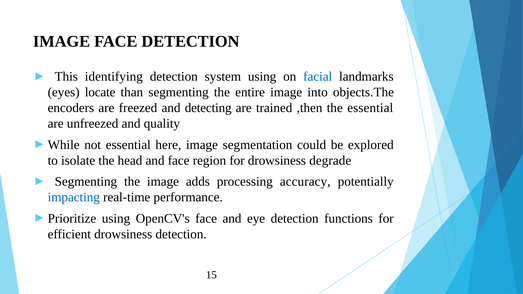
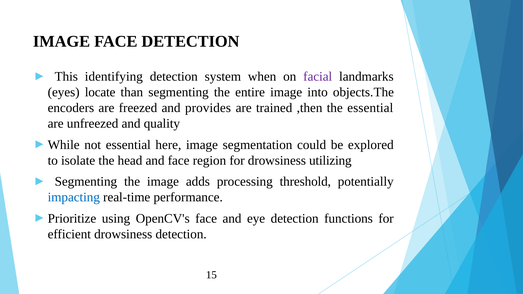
system using: using -> when (262, 77)
facial colour: blue -> purple (318, 77)
detecting: detecting -> provides (208, 108)
degrade: degrade -> utilizing (330, 161)
accuracy: accuracy -> threshold (305, 182)
